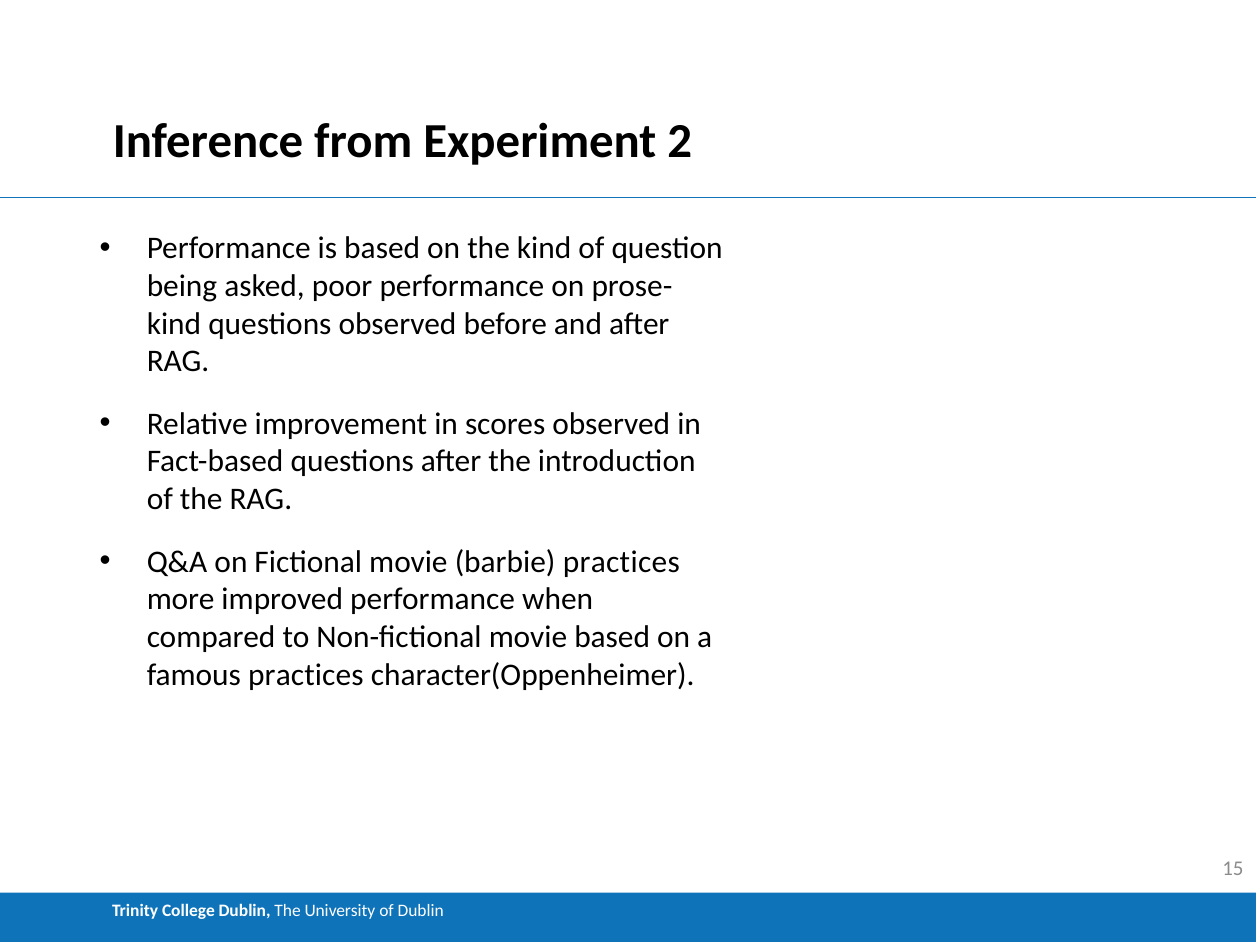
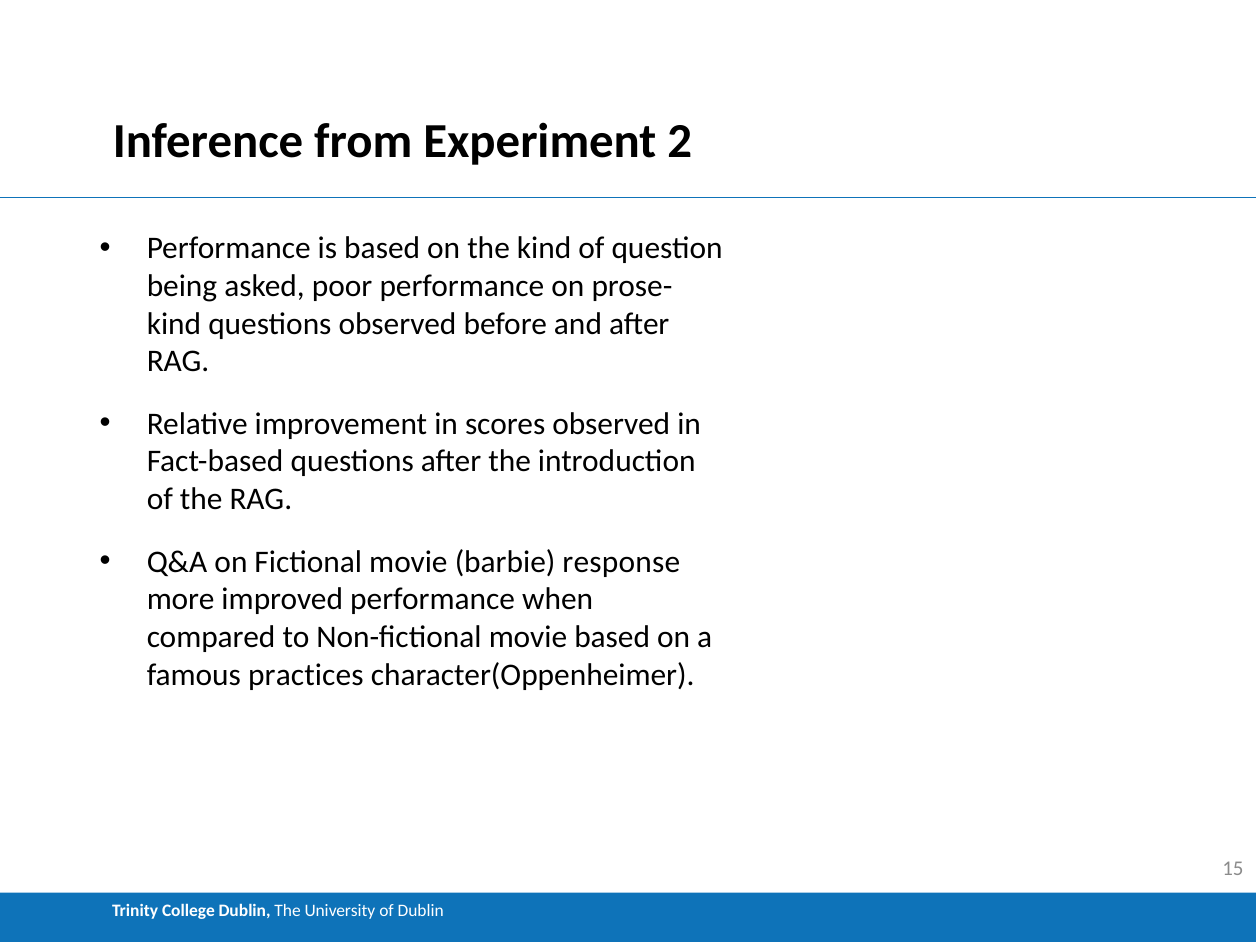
barbie practices: practices -> response (621, 562)
